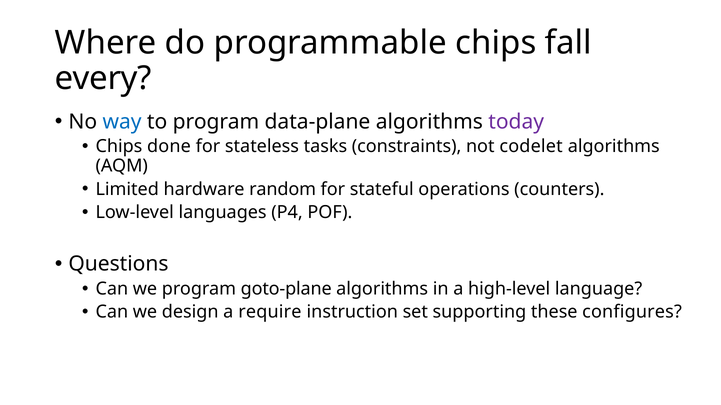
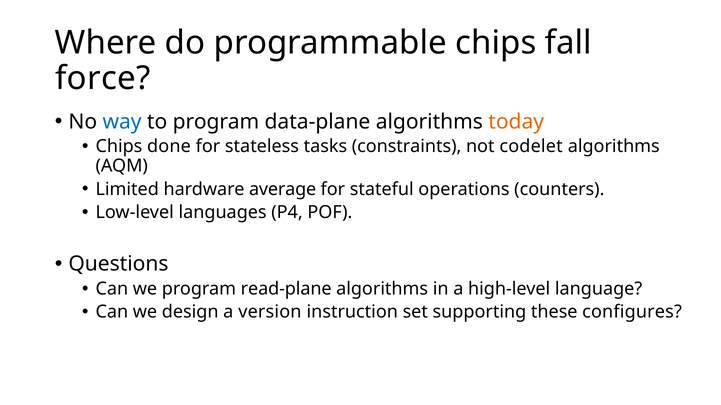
every: every -> force (103, 78)
today colour: purple -> orange (516, 122)
random: random -> average (283, 189)
goto-plane: goto-plane -> read-plane (286, 289)
require: require -> version (270, 312)
